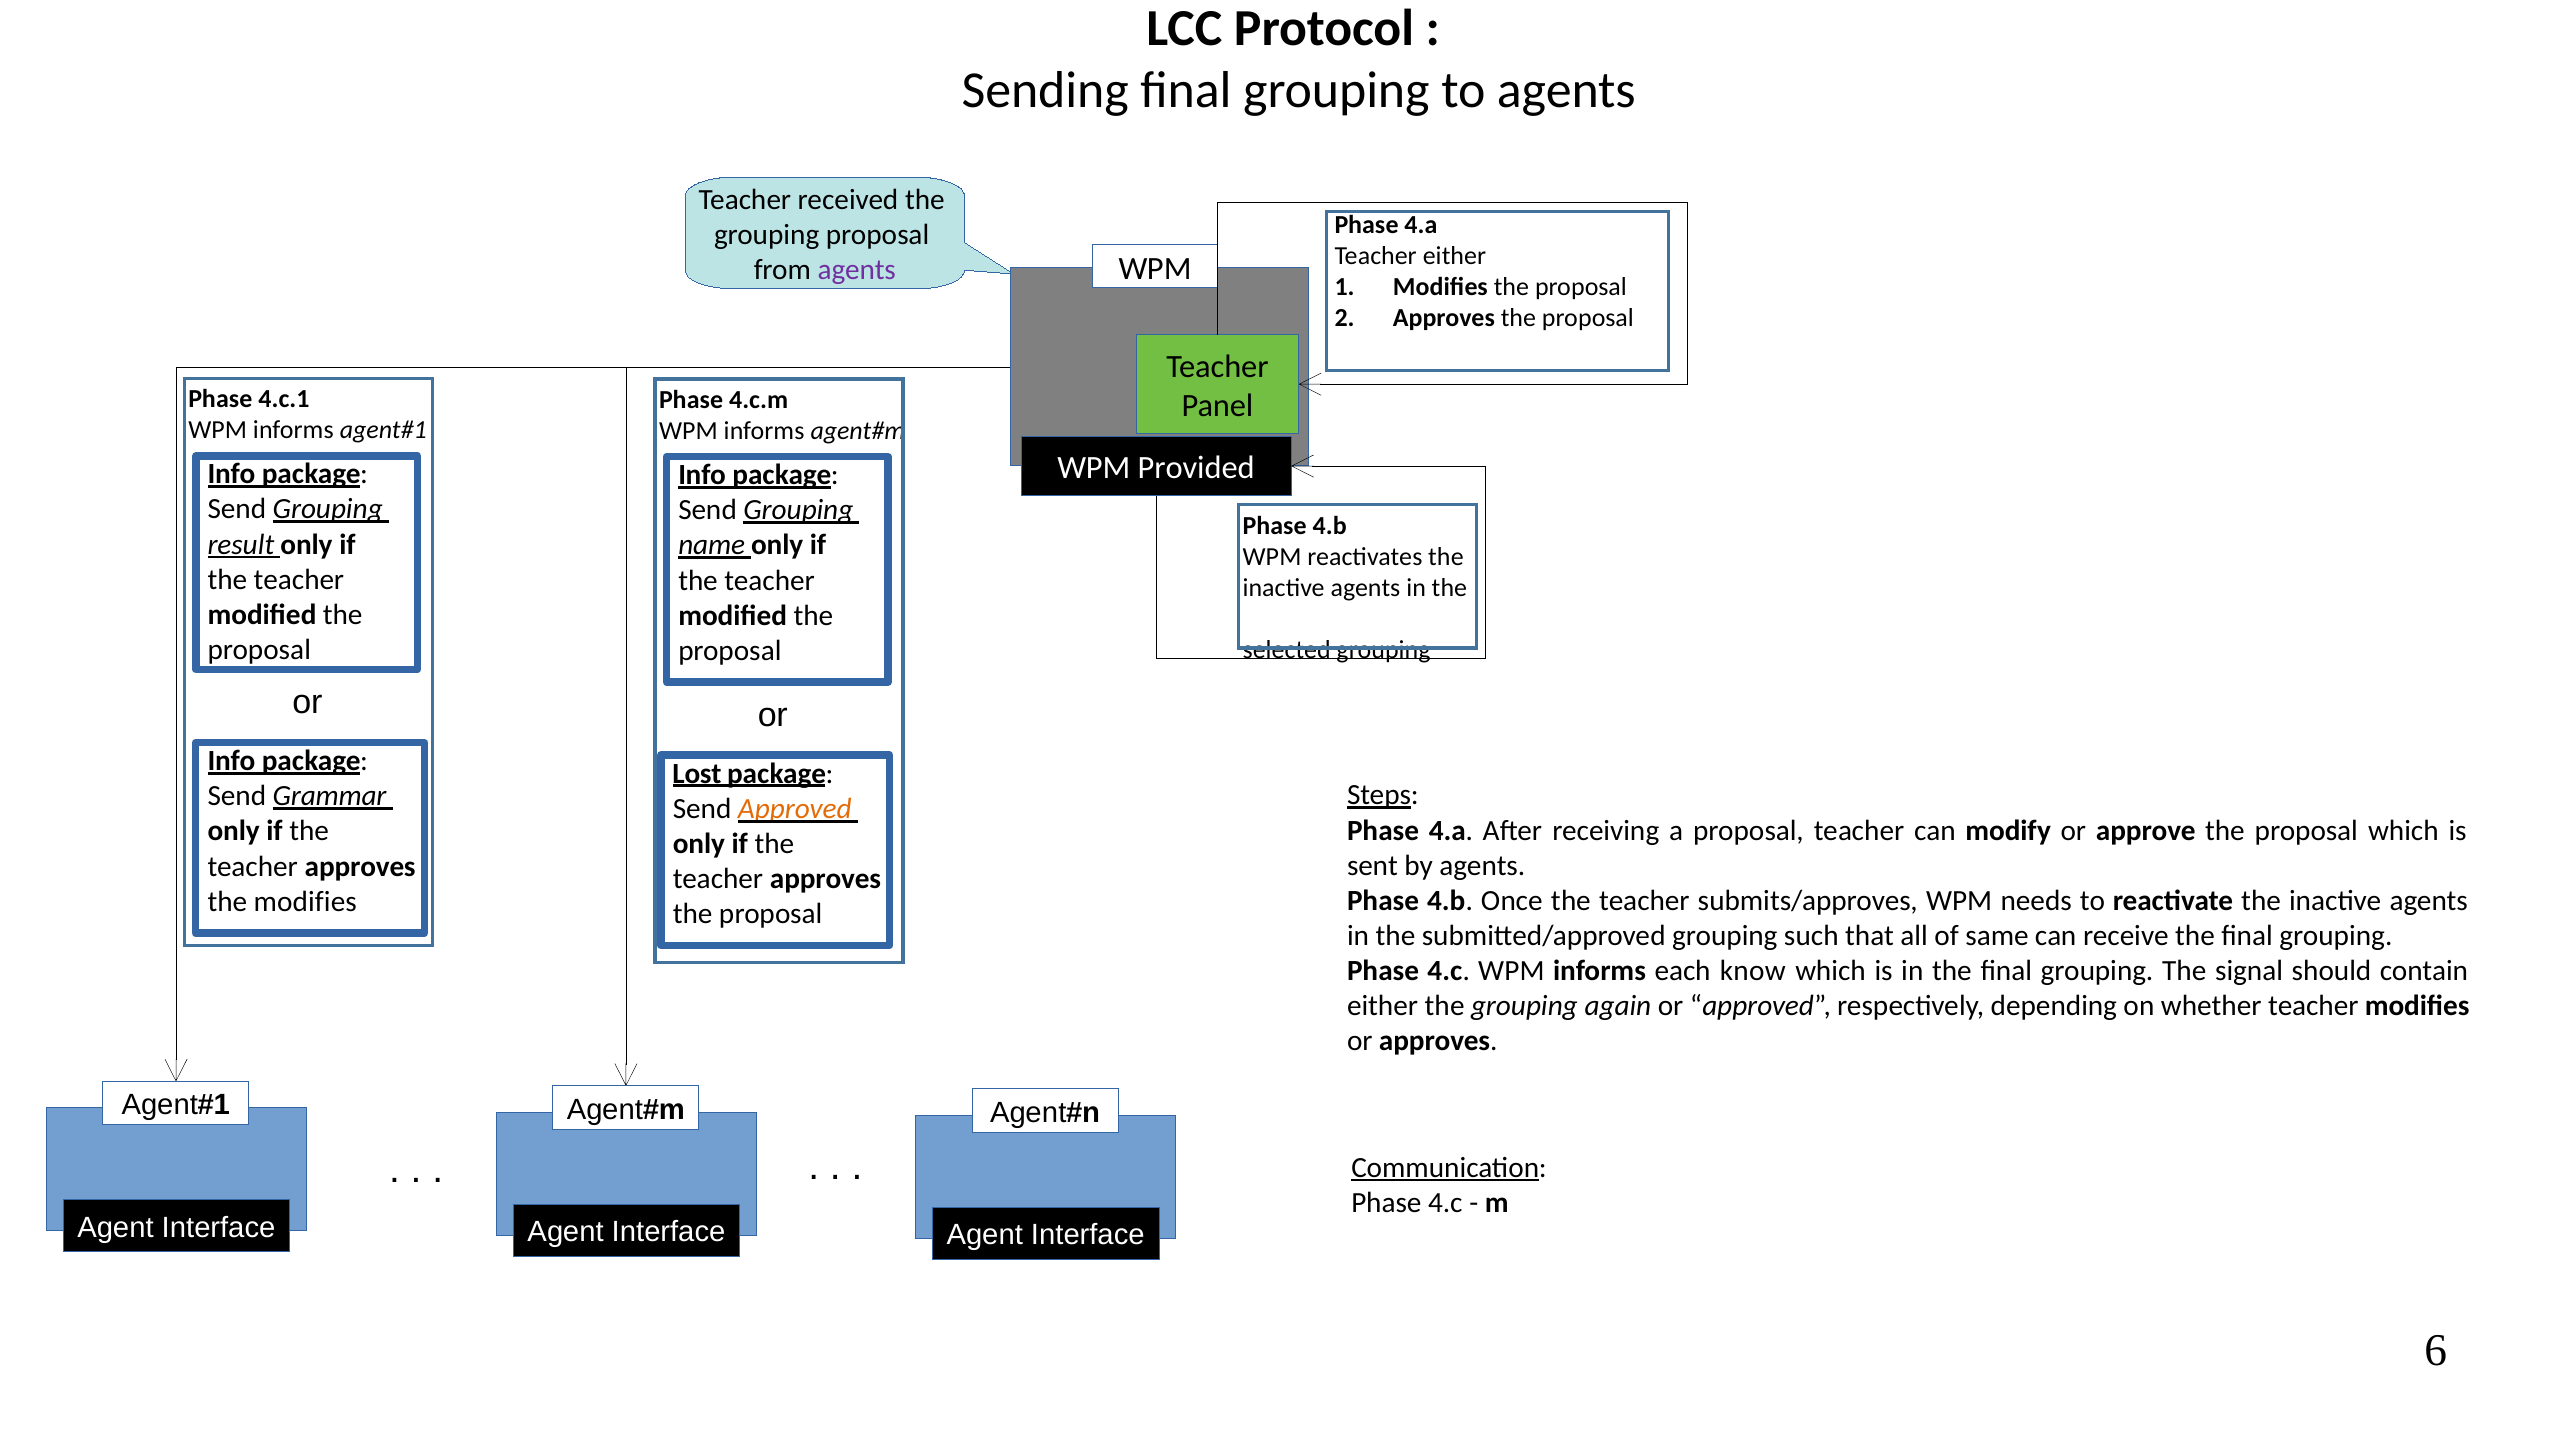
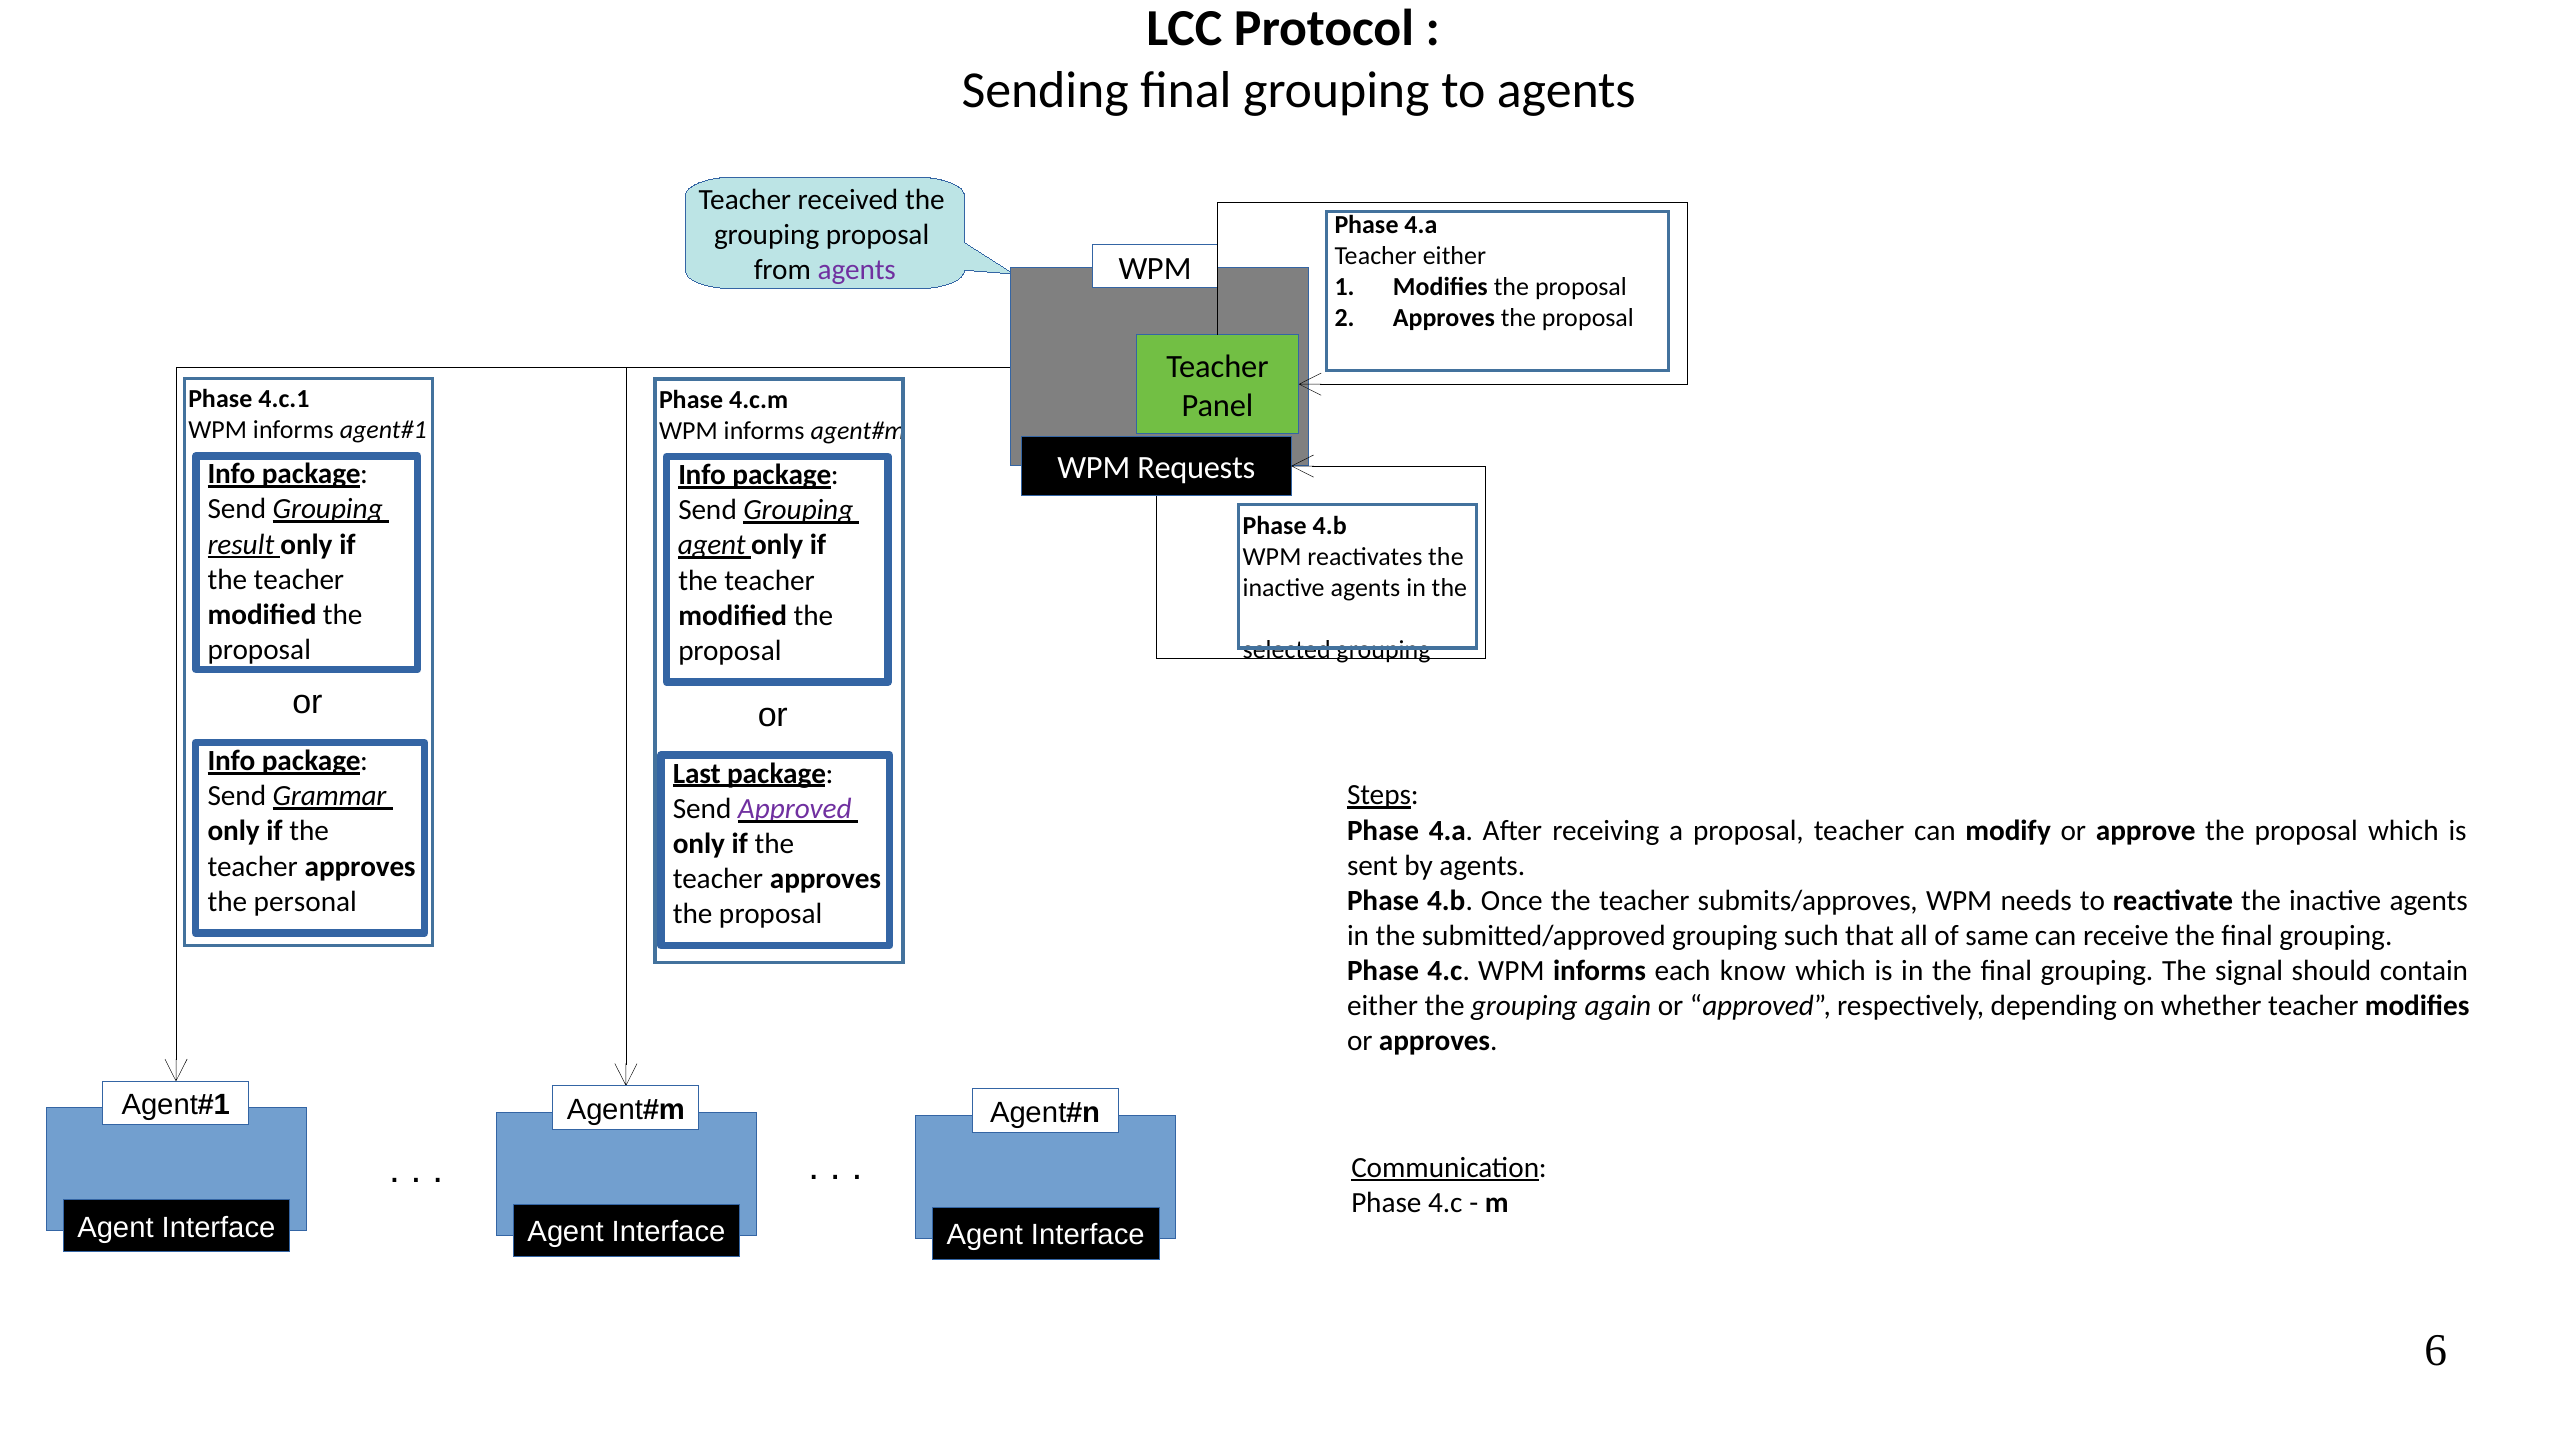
Provided: Provided -> Requests (1196, 468)
name: name -> agent (712, 545)
Lost: Lost -> Last (697, 773)
Approved colour: orange -> purple (795, 809)
the modifies: modifies -> personal (305, 902)
